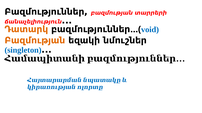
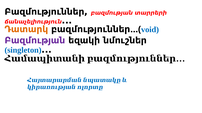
Բազմության colour: orange -> purple (35, 41)
